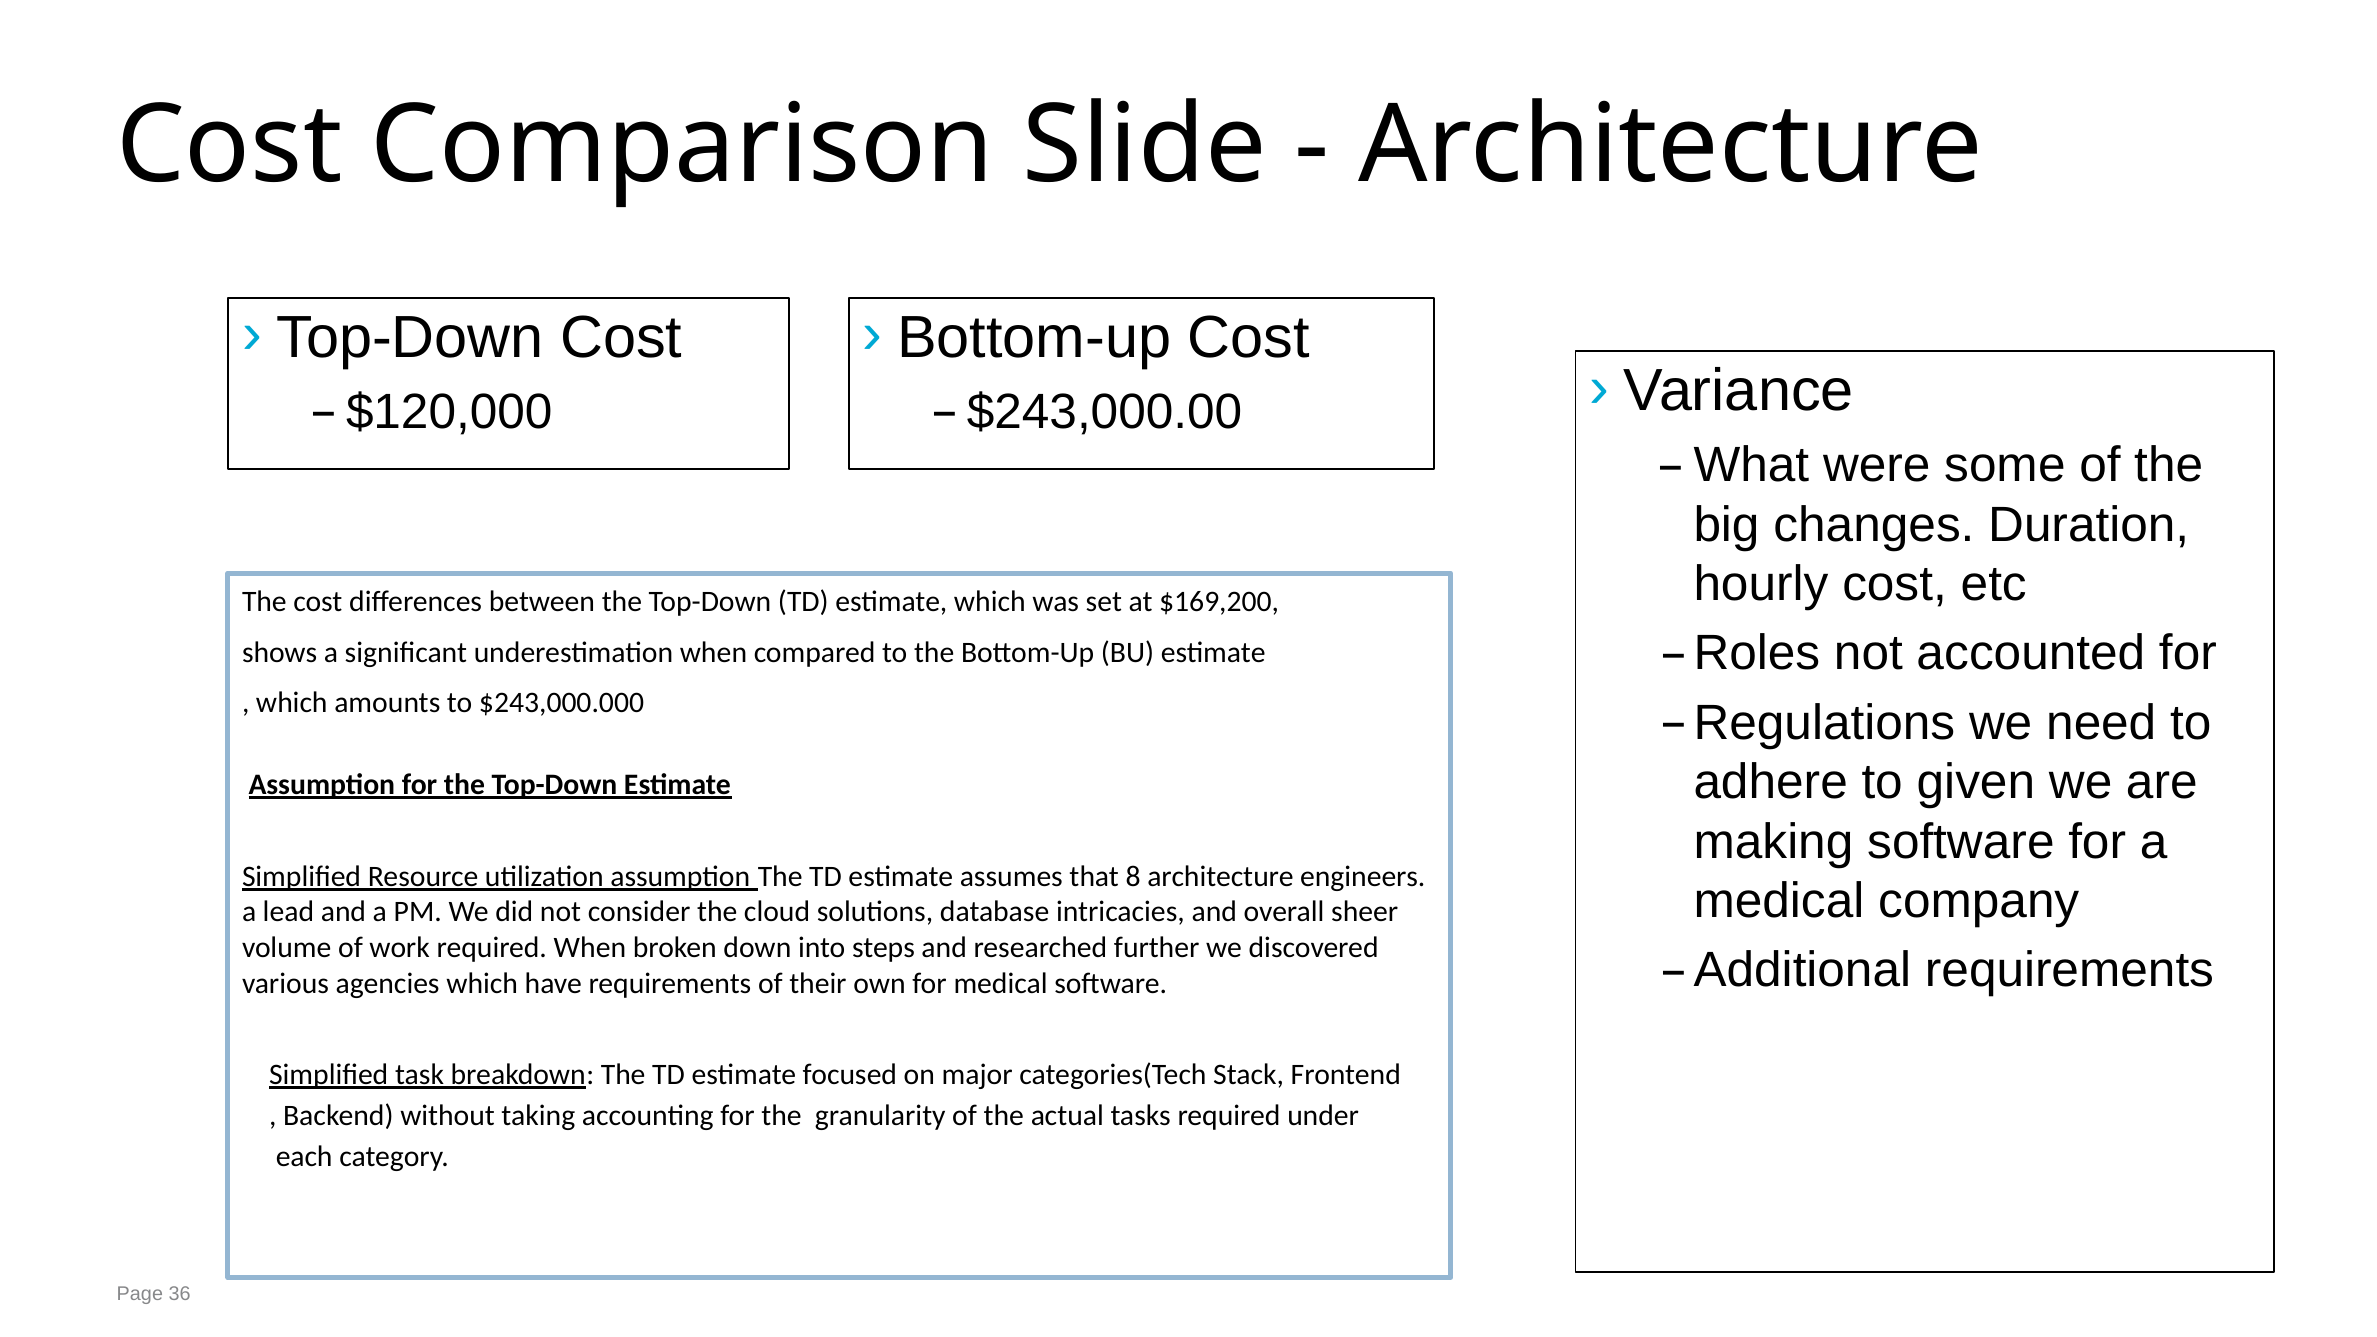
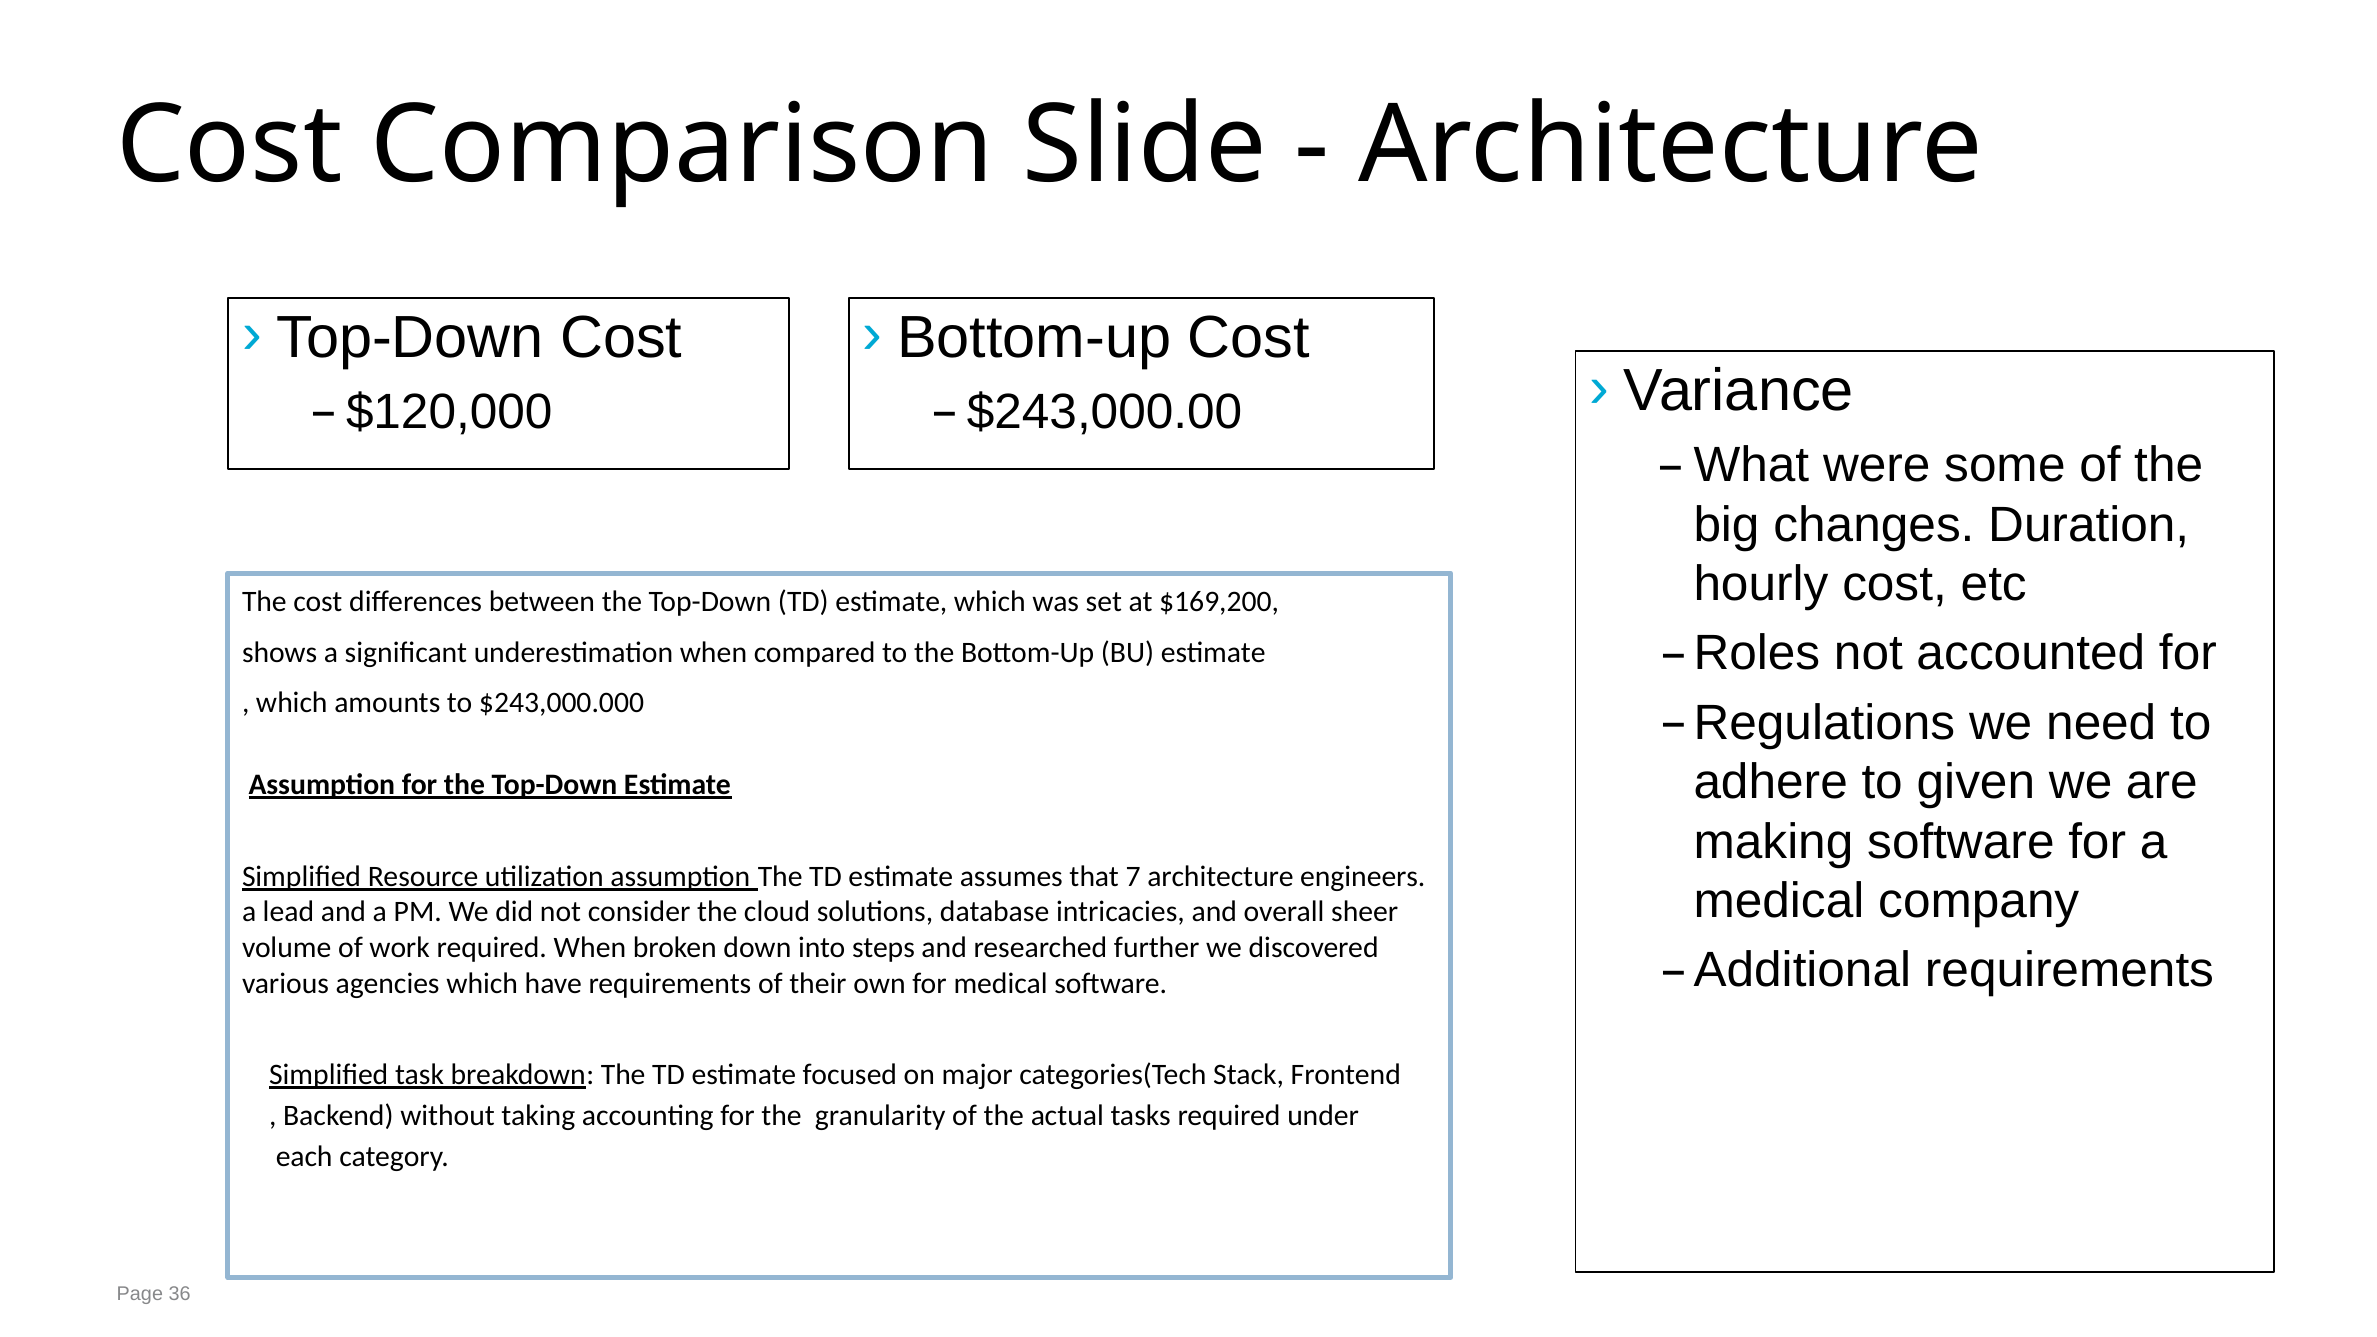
8: 8 -> 7 (1133, 876)
